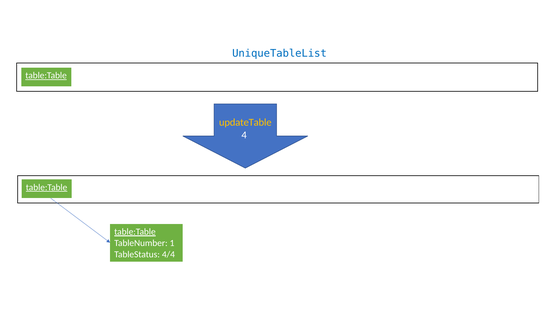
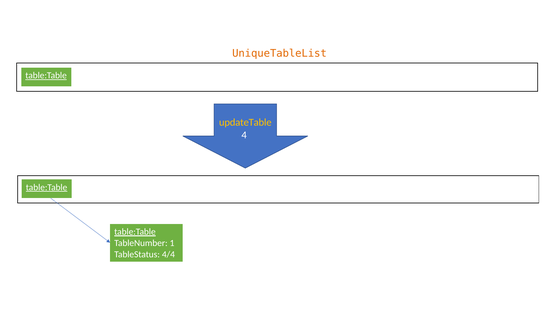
UniqueTableList colour: blue -> orange (279, 53)
